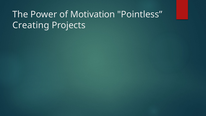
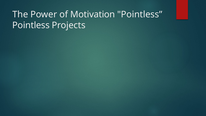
Creating: Creating -> Pointless (31, 25)
